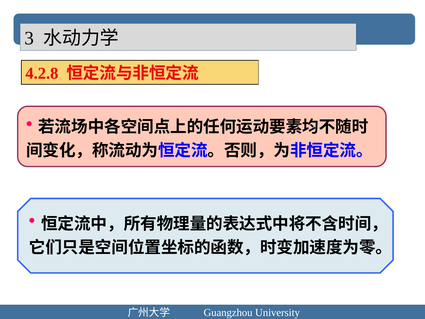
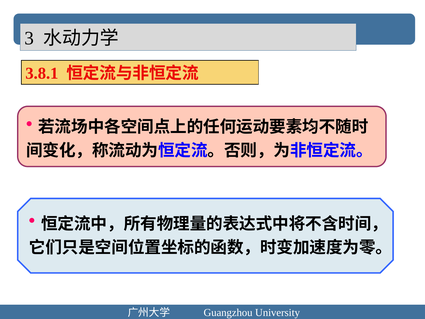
4.2.8: 4.2.8 -> 3.8.1 (42, 73)
